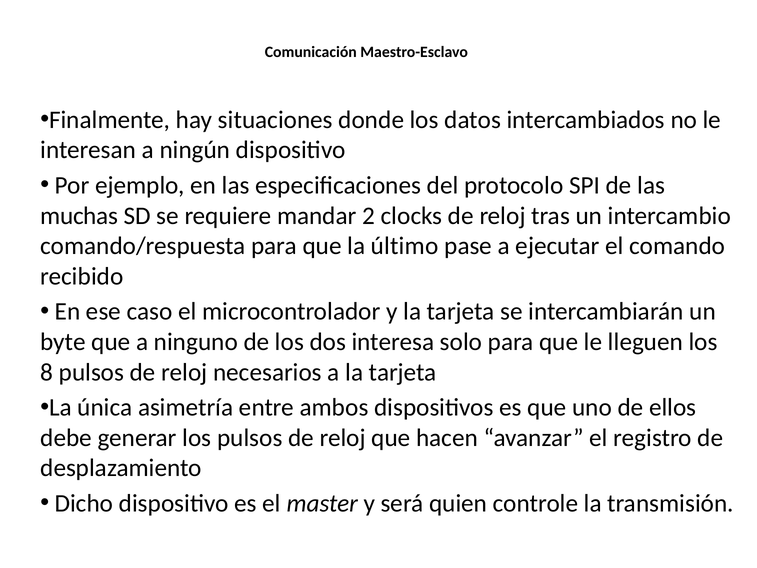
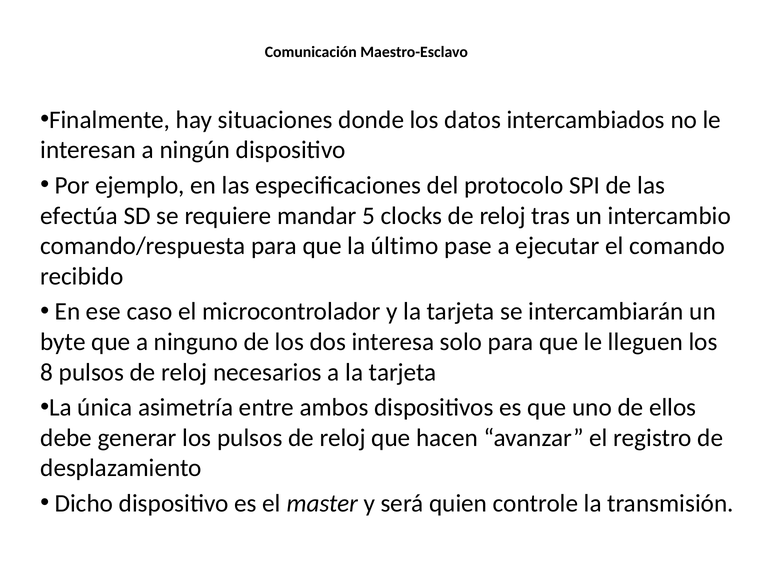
muchas: muchas -> efectúa (79, 216)
2: 2 -> 5 (369, 216)
